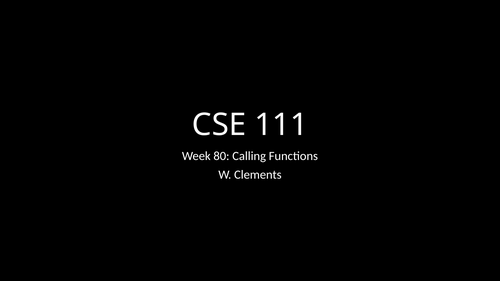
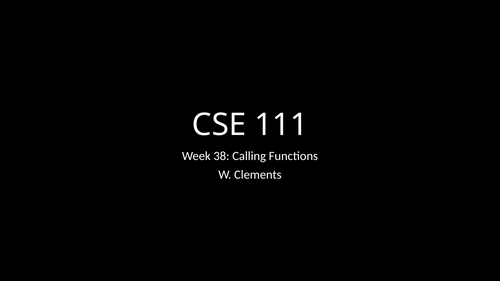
80: 80 -> 38 (221, 156)
